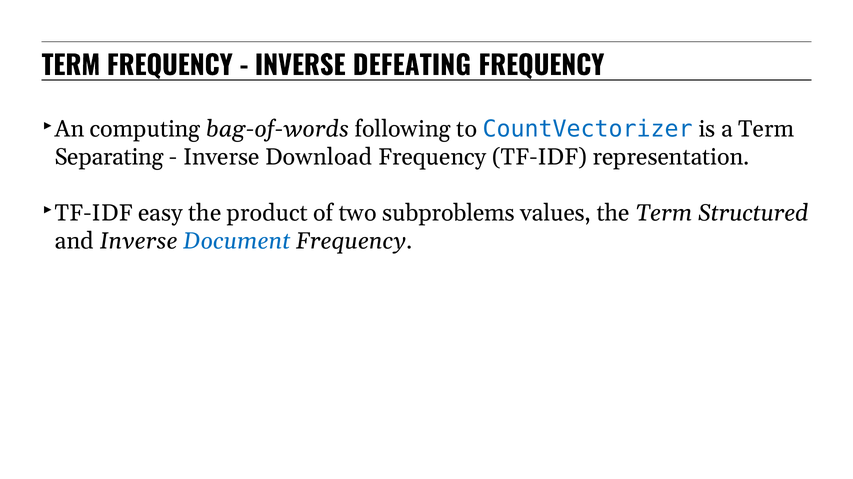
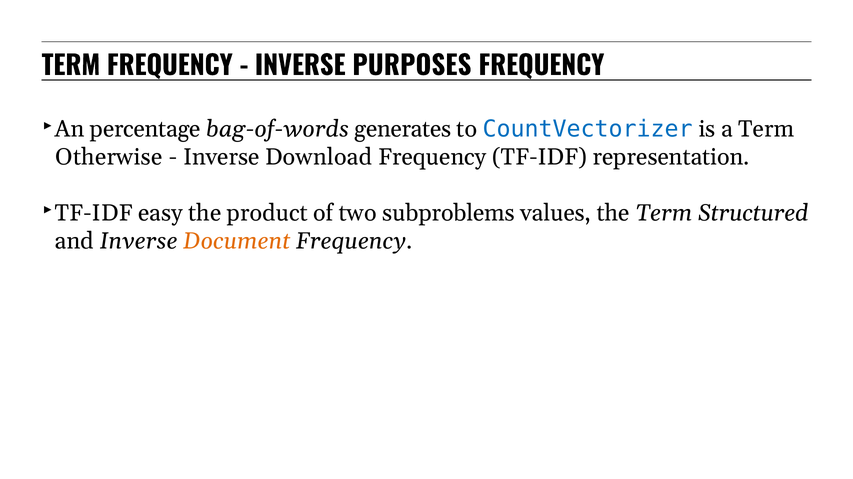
DEFEATING: DEFEATING -> PURPOSES (412, 66)
computing: computing -> percentage (145, 129)
following: following -> generates (403, 129)
Separating: Separating -> Otherwise (109, 157)
Document colour: blue -> orange (237, 241)
